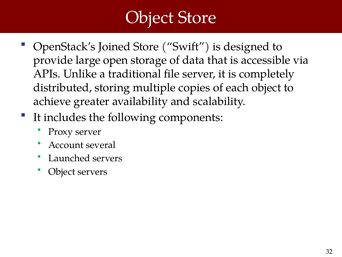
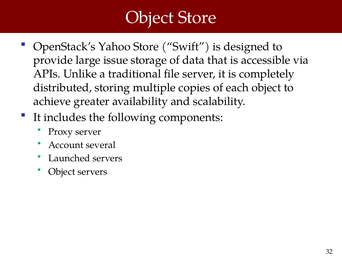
Joined: Joined -> Yahoo (114, 46)
open: open -> issue (116, 60)
